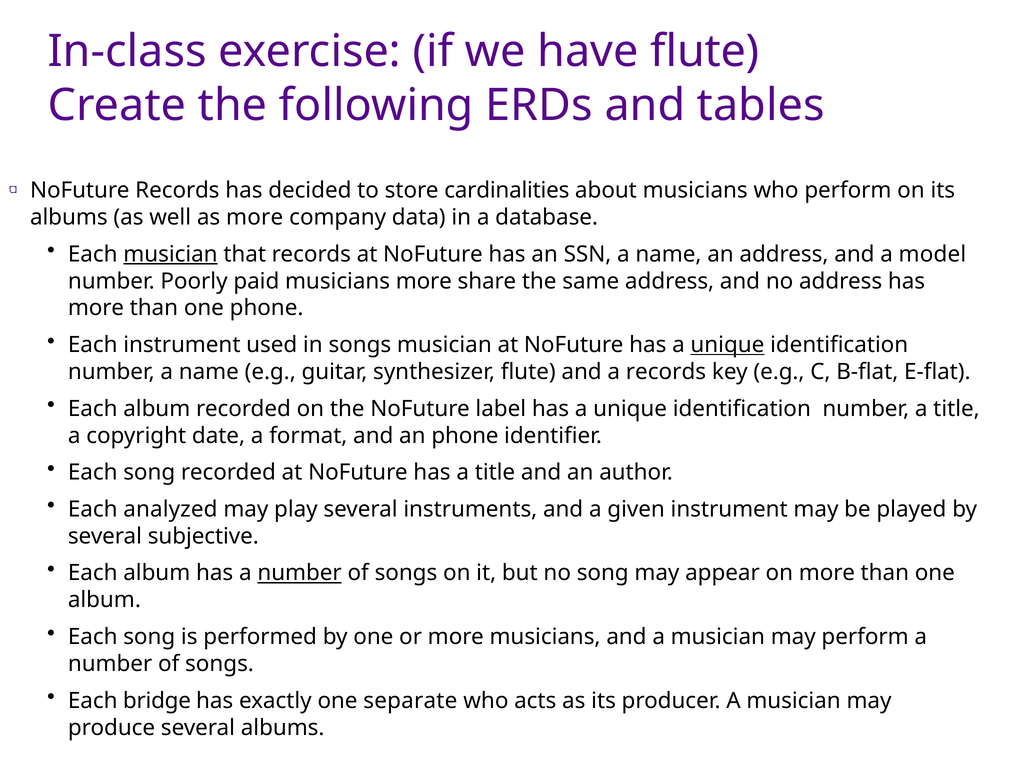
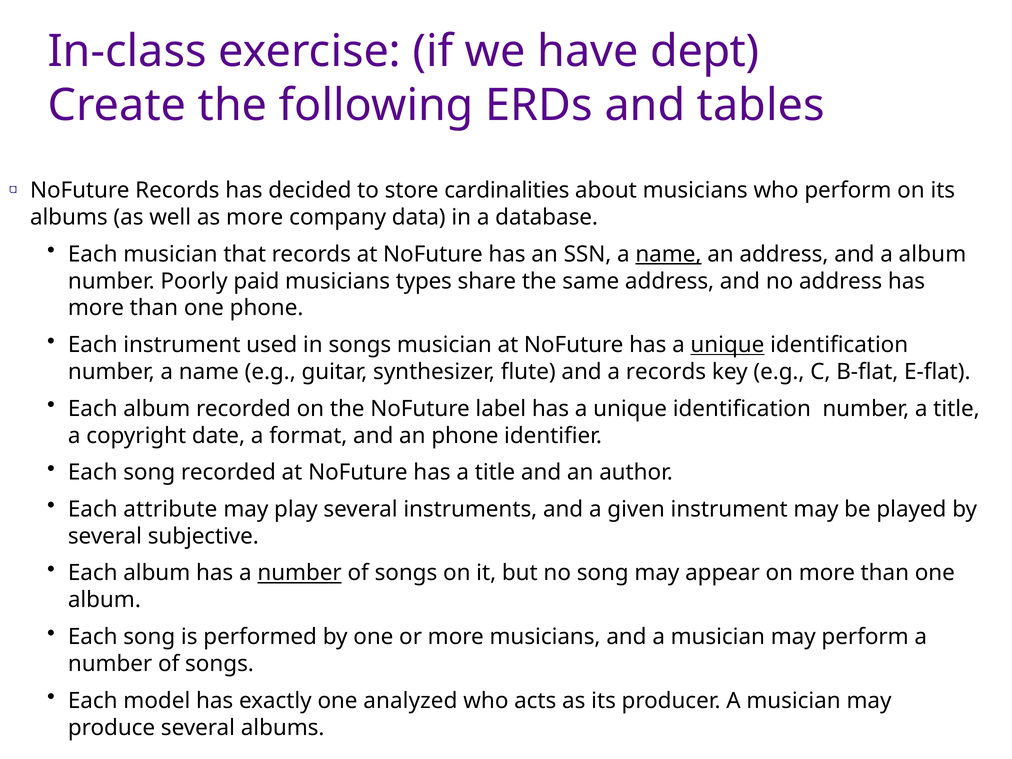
have ﬂute: ﬂute -> dept (705, 51)
musician underline: present -> none (170, 254)
name underline: none -> present (668, 254)
a model: model -> album (932, 254)
musicians more: more -> types (424, 281)
analyzed: analyzed -> attribute (170, 509)
bridge: bridge -> model (157, 701)
separate: separate -> analyzed (410, 701)
